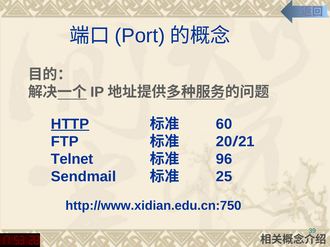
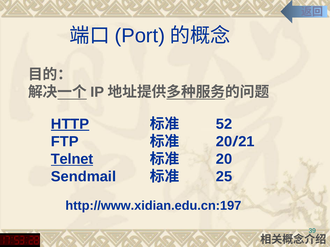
60: 60 -> 52 (224, 124)
Telnet underline: none -> present (72, 159)
96: 96 -> 20 (224, 159)
http://www.xidian.edu.cn:750: http://www.xidian.edu.cn:750 -> http://www.xidian.edu.cn:197 (153, 206)
